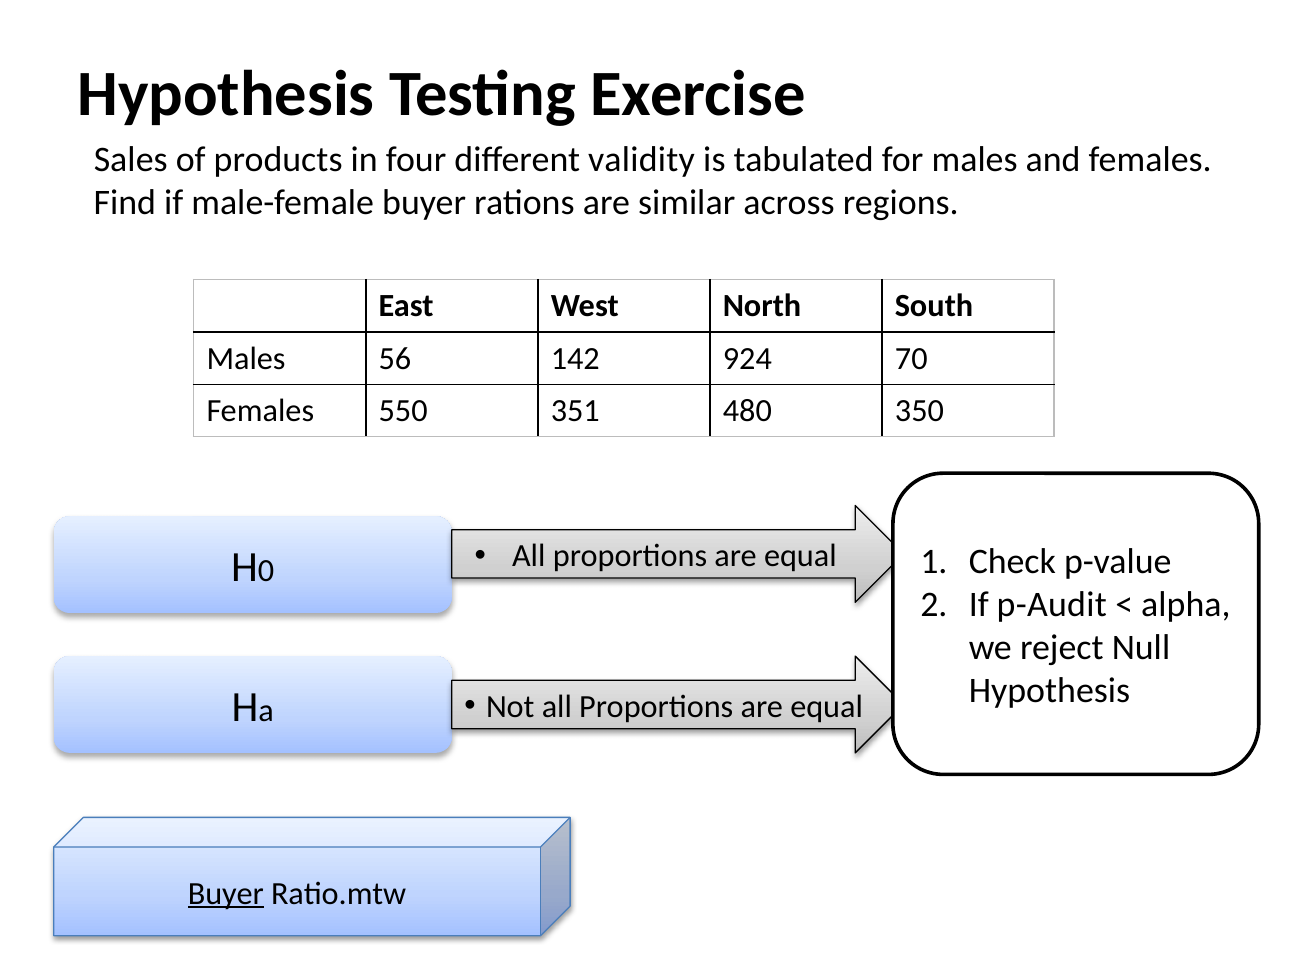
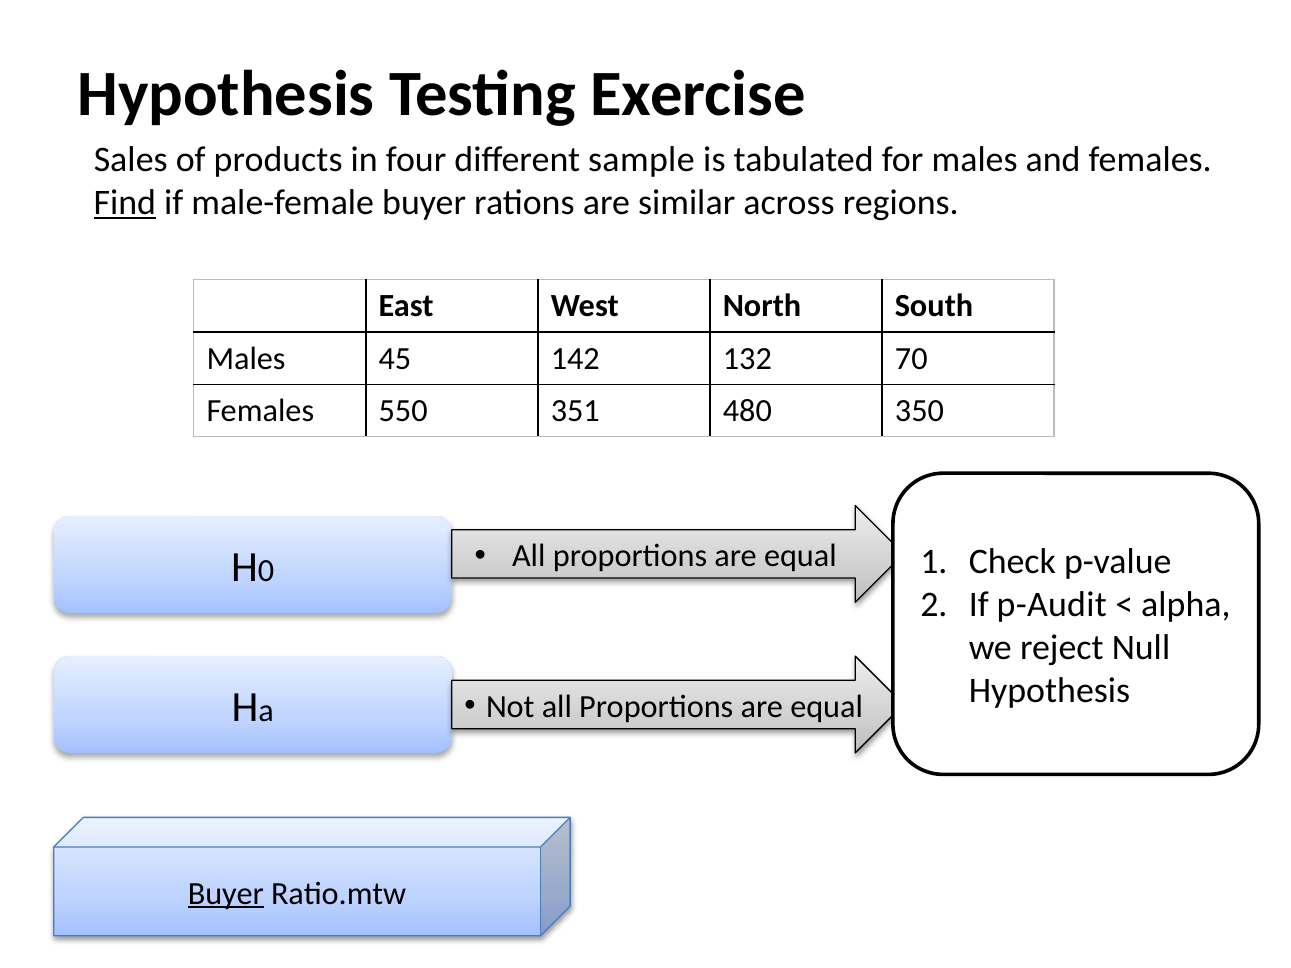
validity: validity -> sample (641, 160)
Find underline: none -> present (125, 203)
56: 56 -> 45 (395, 359)
924: 924 -> 132 (747, 359)
